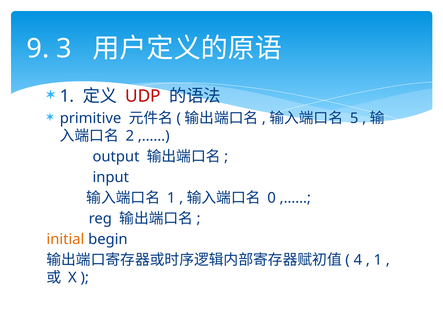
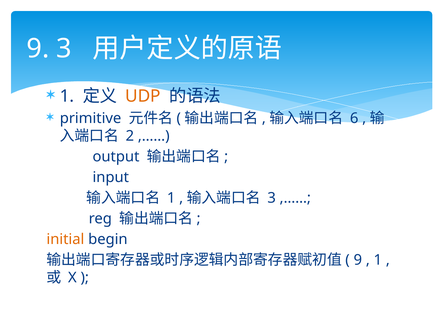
UDP colour: red -> orange (143, 96)
5: 5 -> 6 (354, 118)
0: 0 -> 3 (272, 198)
4: 4 -> 9 (358, 260)
